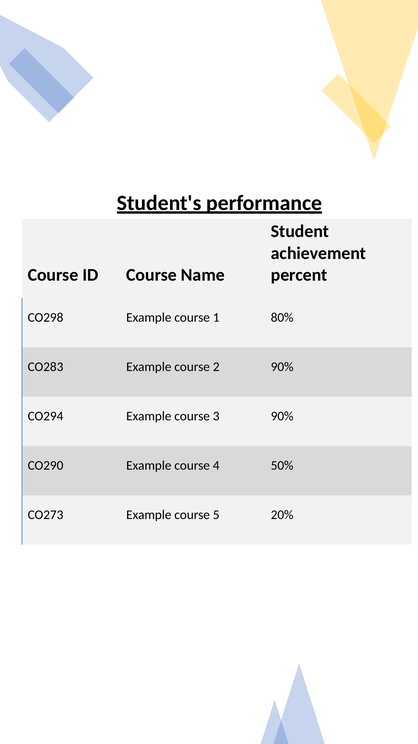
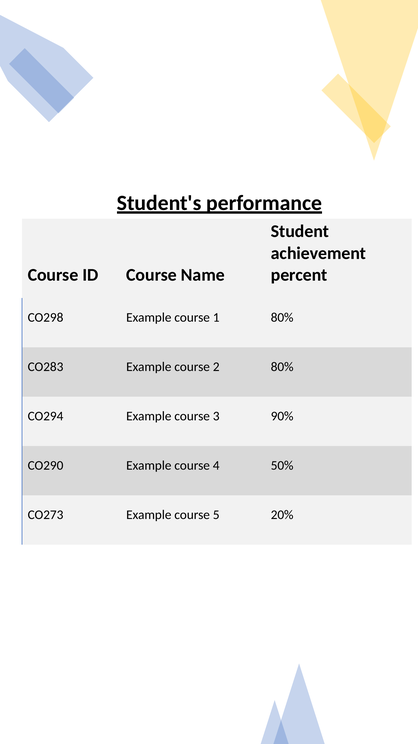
2 90%: 90% -> 80% (282, 366)
